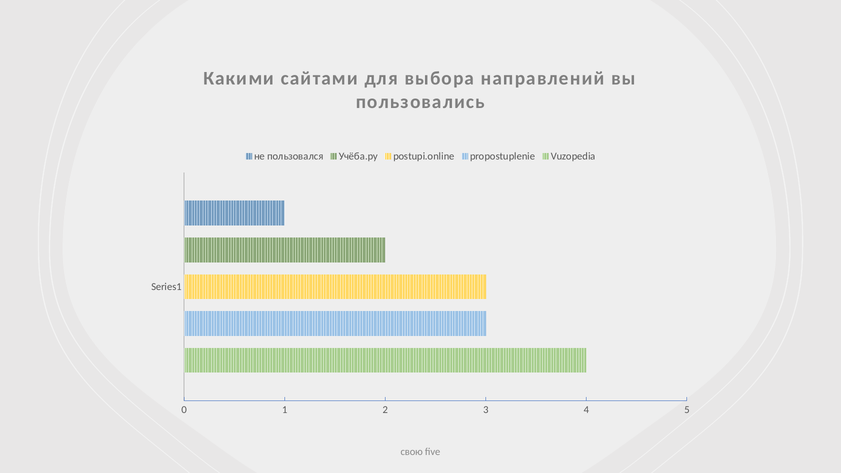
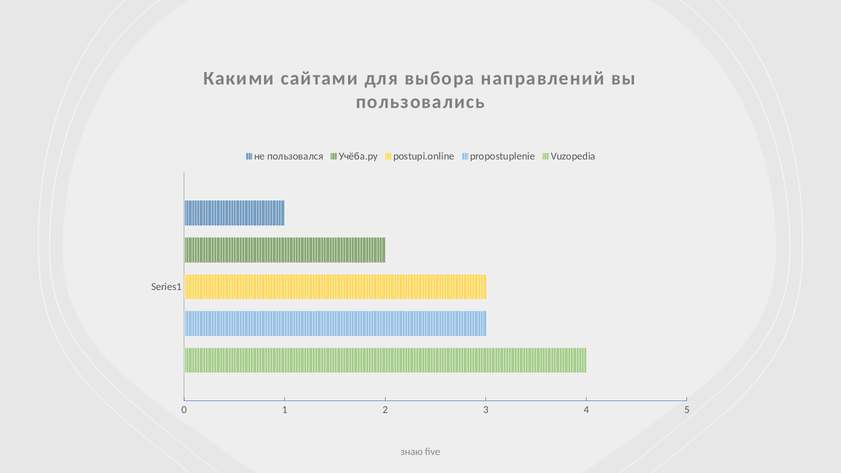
свою: свою -> знаю (412, 452)
